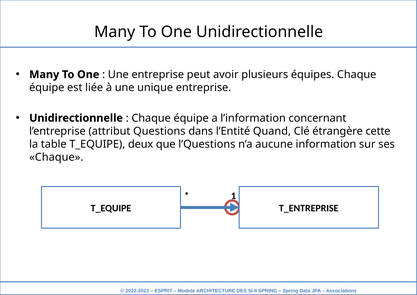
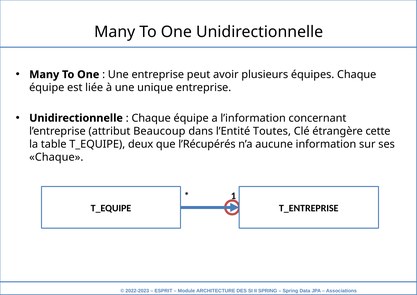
Questions: Questions -> Beaucoup (159, 131)
Quand: Quand -> Toutes (272, 131)
l’Questions: l’Questions -> l’Récupérés (207, 144)
